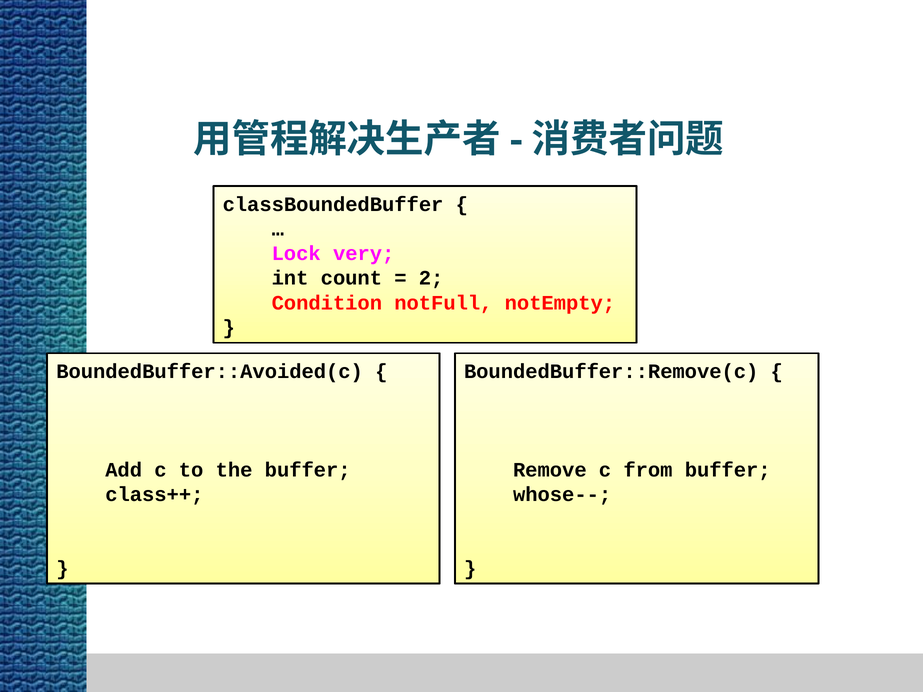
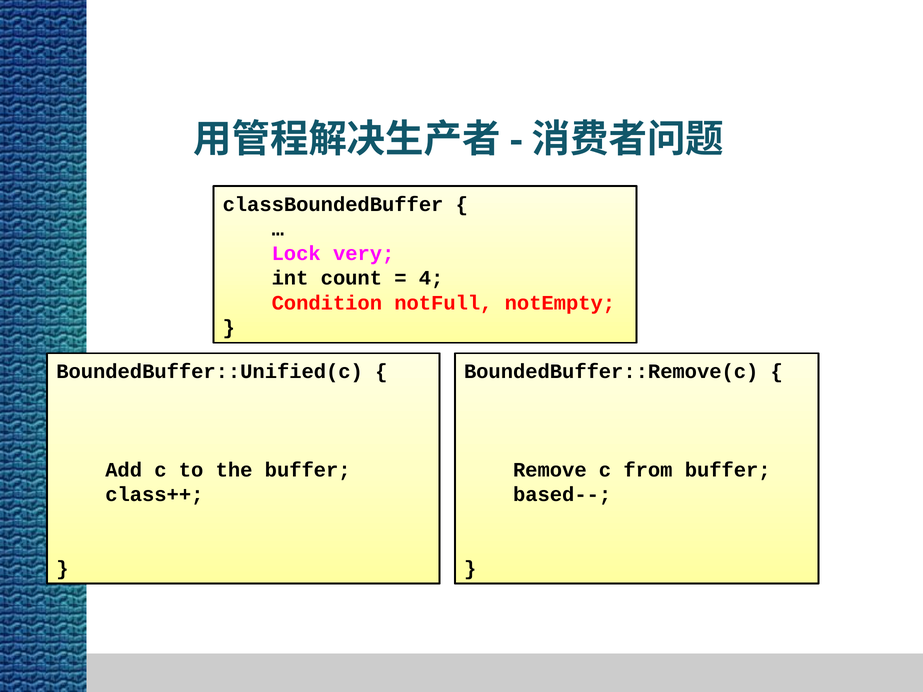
2: 2 -> 4 (431, 278)
BoundedBuffer::Avoided(c: BoundedBuffer::Avoided(c -> BoundedBuffer::Unified(c (210, 372)
whose--: whose-- -> based-- (562, 495)
